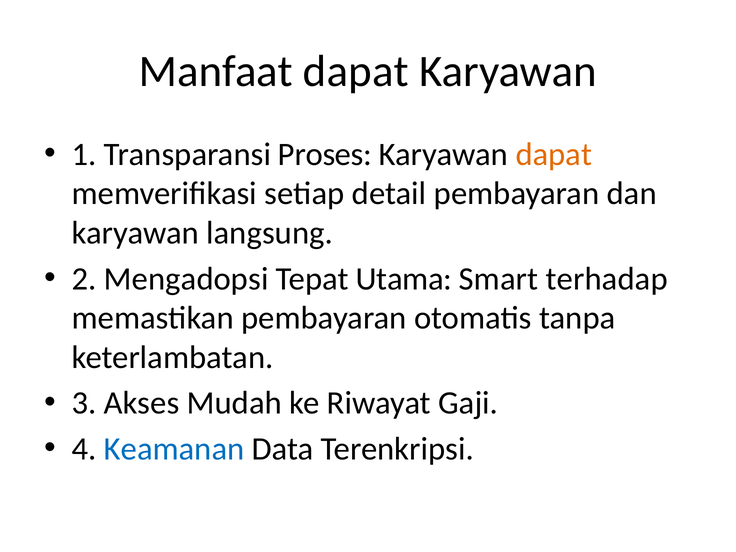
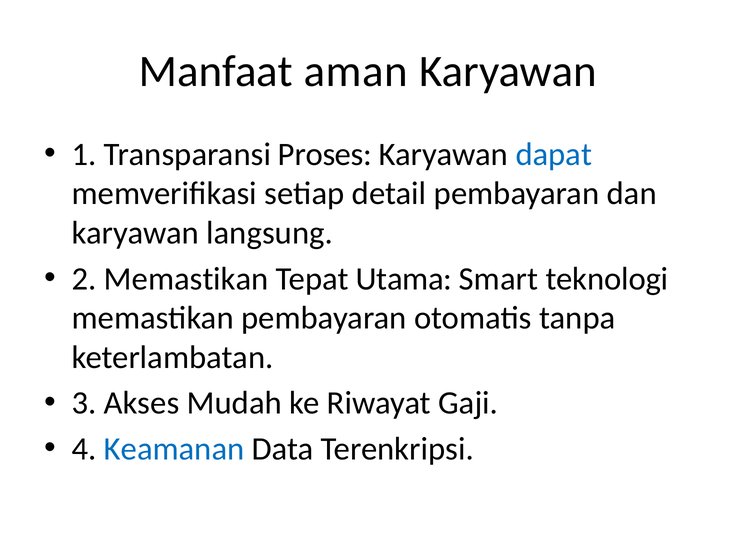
Manfaat dapat: dapat -> aman (356, 71)
dapat colour: orange -> blue (554, 154)
2 Mengadopsi: Mengadopsi -> Memastikan (186, 279)
terhadap: terhadap -> teknologi (607, 279)
